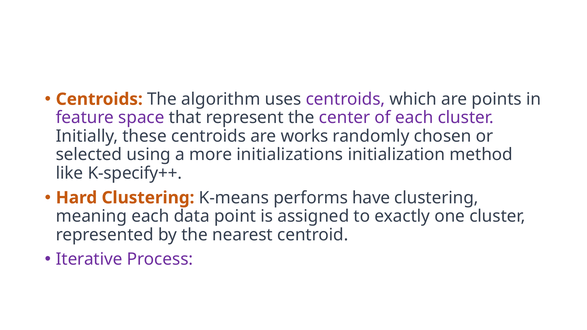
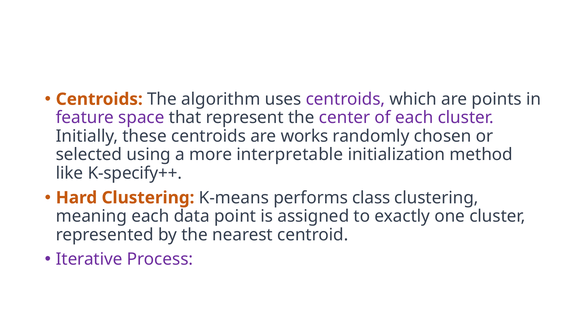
initializations: initializations -> interpretable (290, 155)
have: have -> class (371, 198)
